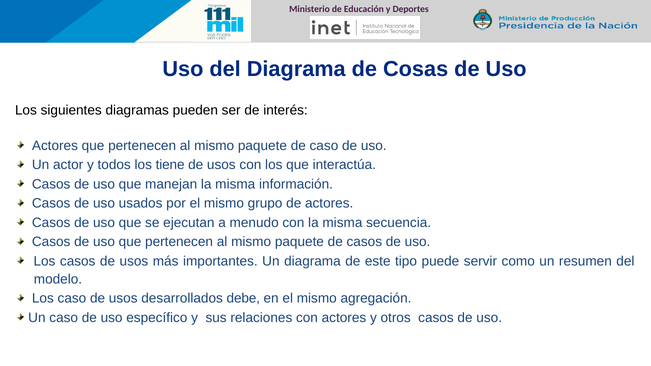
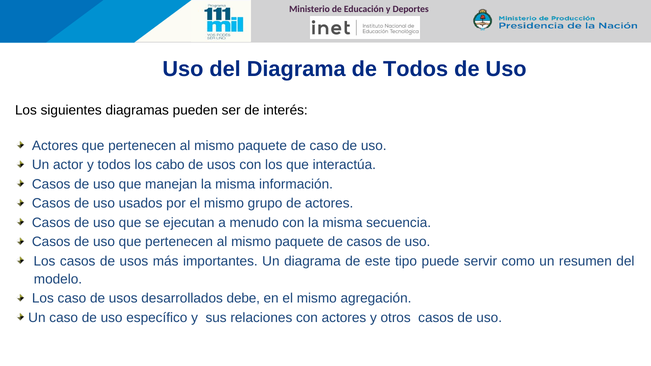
de Cosas: Cosas -> Todos (416, 69)
tiene: tiene -> cabo (170, 165)
